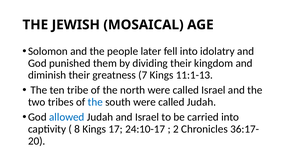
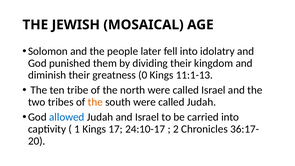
7: 7 -> 0 (143, 75)
the colour: blue -> orange (95, 102)
8: 8 -> 1 (77, 129)
